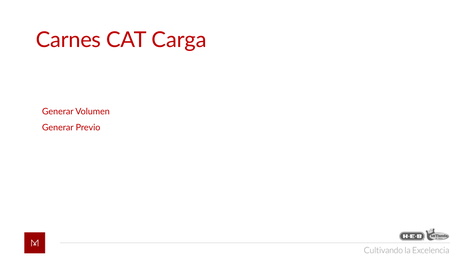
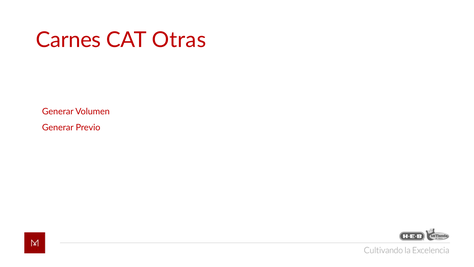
Carga: Carga -> Otras (179, 40)
